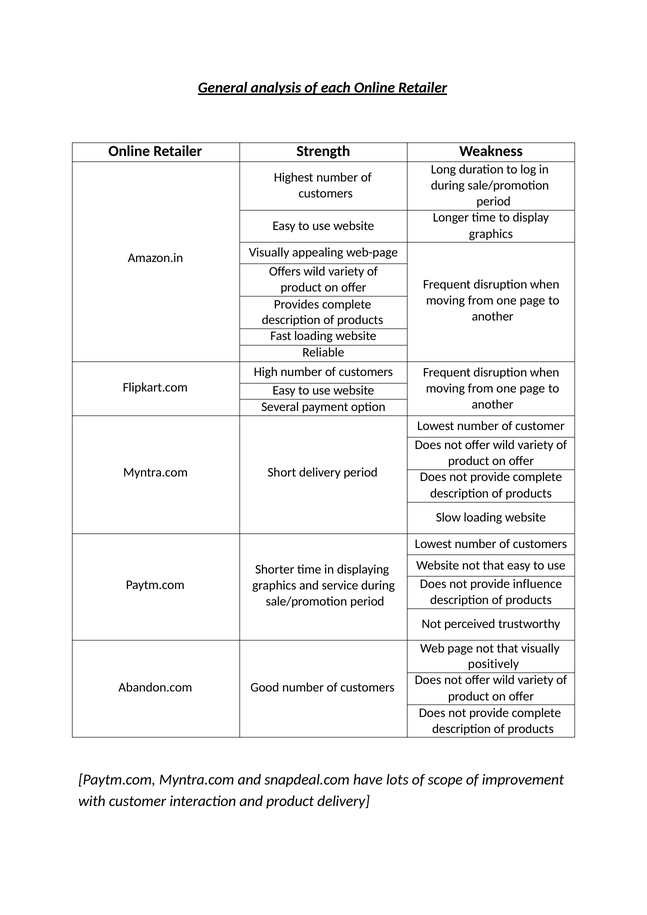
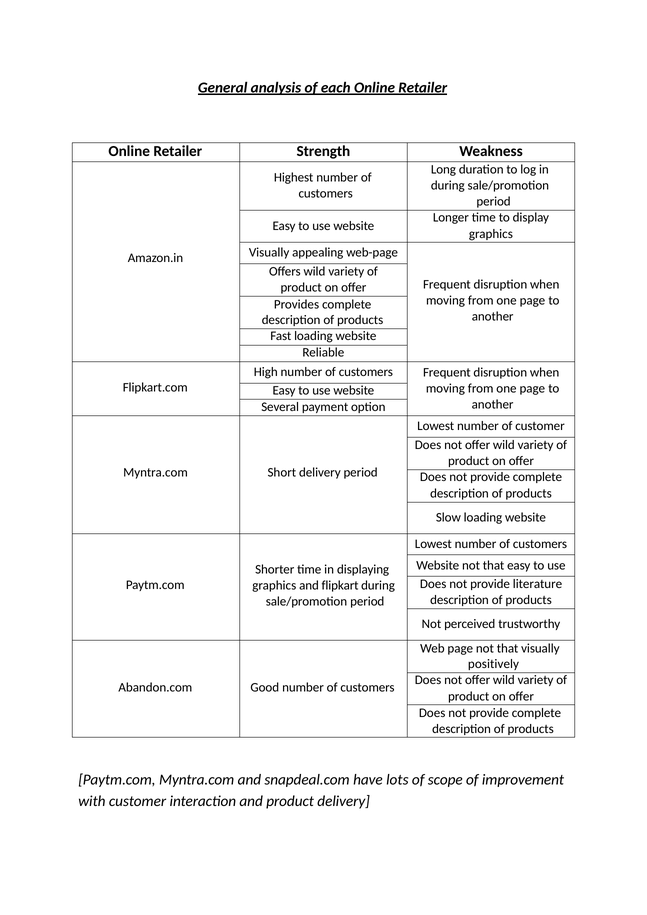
influence: influence -> literature (537, 584)
service: service -> flipkart (340, 586)
